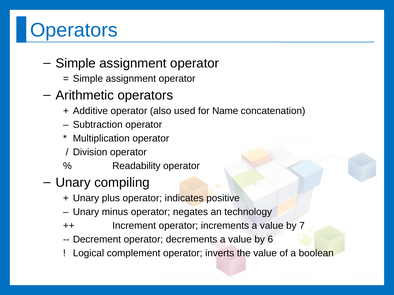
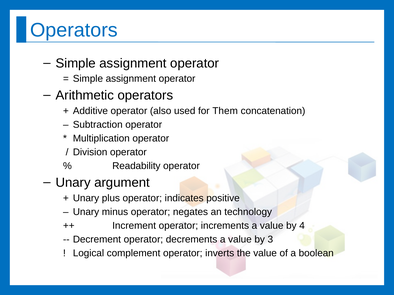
Name: Name -> Them (225, 111)
compiling: compiling -> argument (122, 183)
7: 7 -> 4 (302, 226)
6: 6 -> 3 (270, 240)
